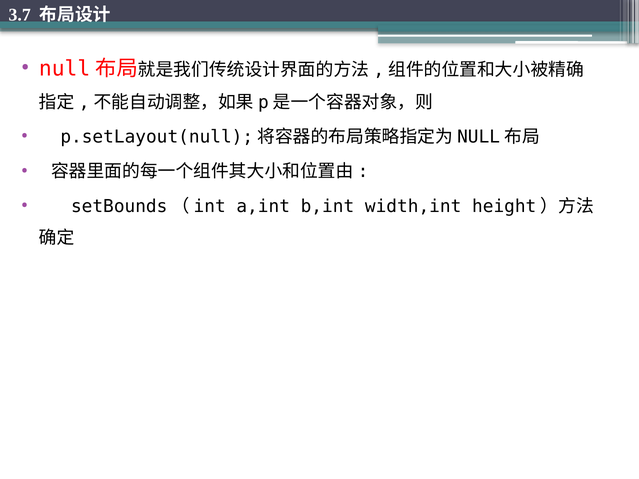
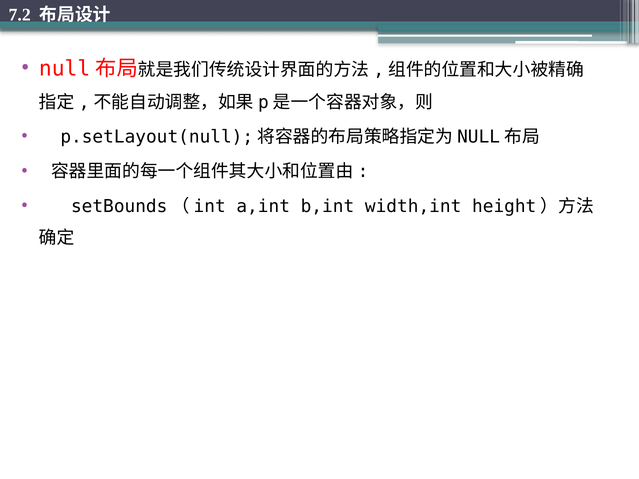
3.7: 3.7 -> 7.2 (20, 15)
